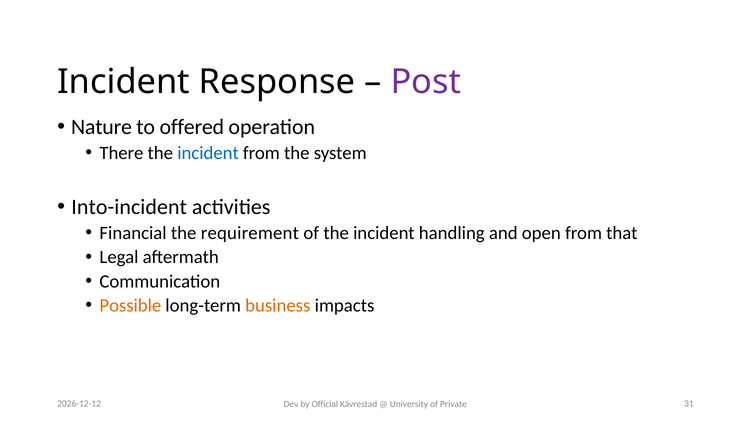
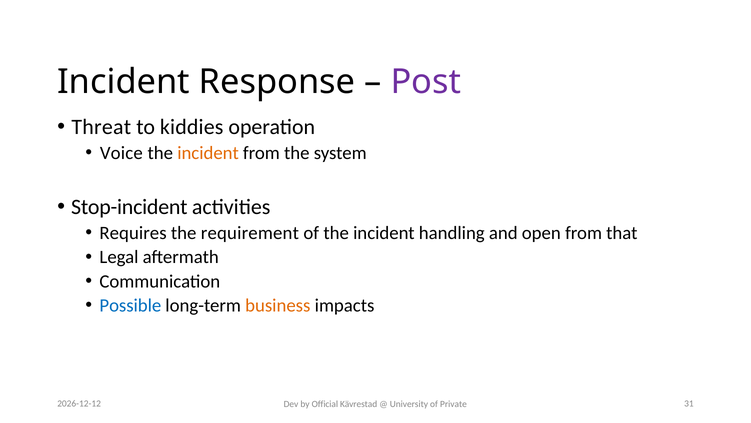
Nature: Nature -> Threat (101, 127)
offered: offered -> kiddies (192, 127)
There: There -> Voice (121, 153)
incident colour: blue -> orange (208, 153)
Into-incident: Into-incident -> Stop-incident (129, 207)
Financial: Financial -> Requires (133, 233)
Possible colour: orange -> blue (130, 305)
